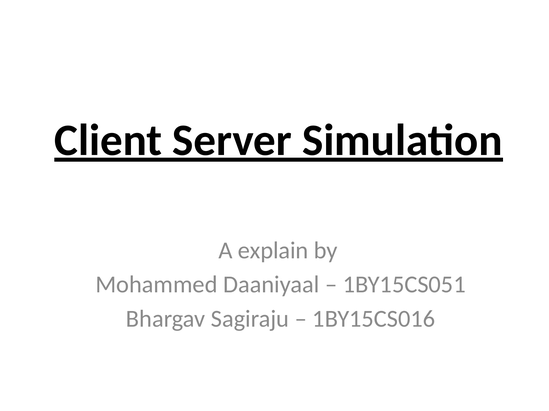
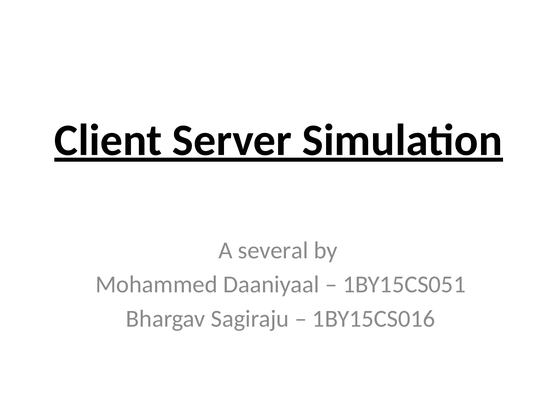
explain: explain -> several (273, 251)
